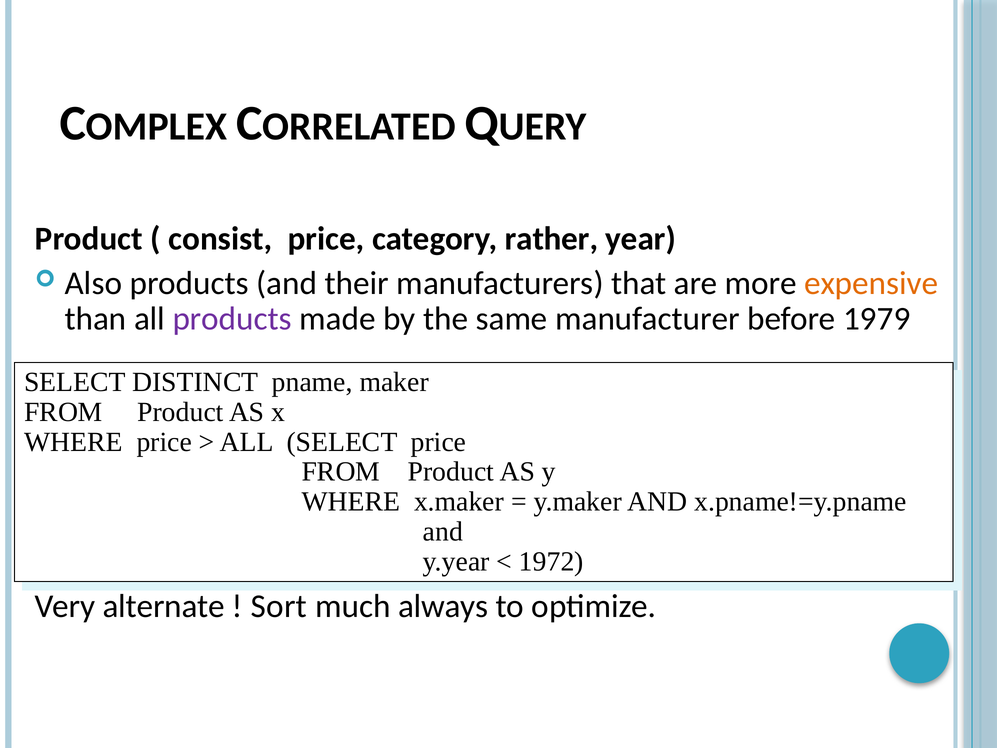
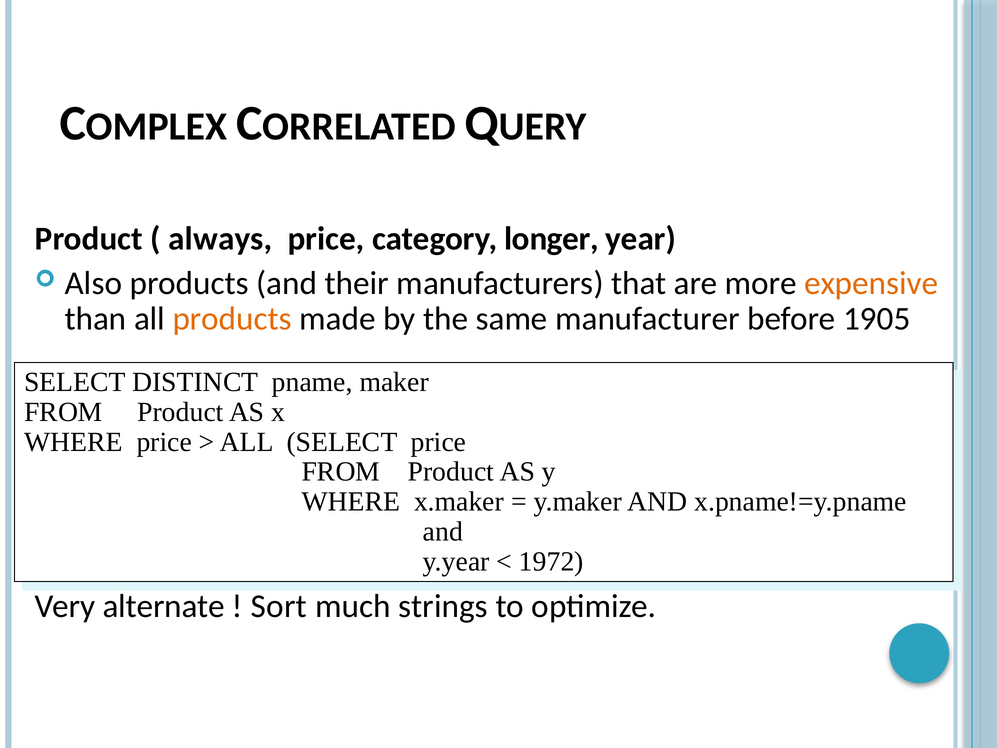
consist: consist -> always (220, 239)
rather: rather -> longer (552, 239)
products colour: purple -> orange (232, 319)
1979: 1979 -> 1905 (877, 319)
always: always -> strings (443, 606)
